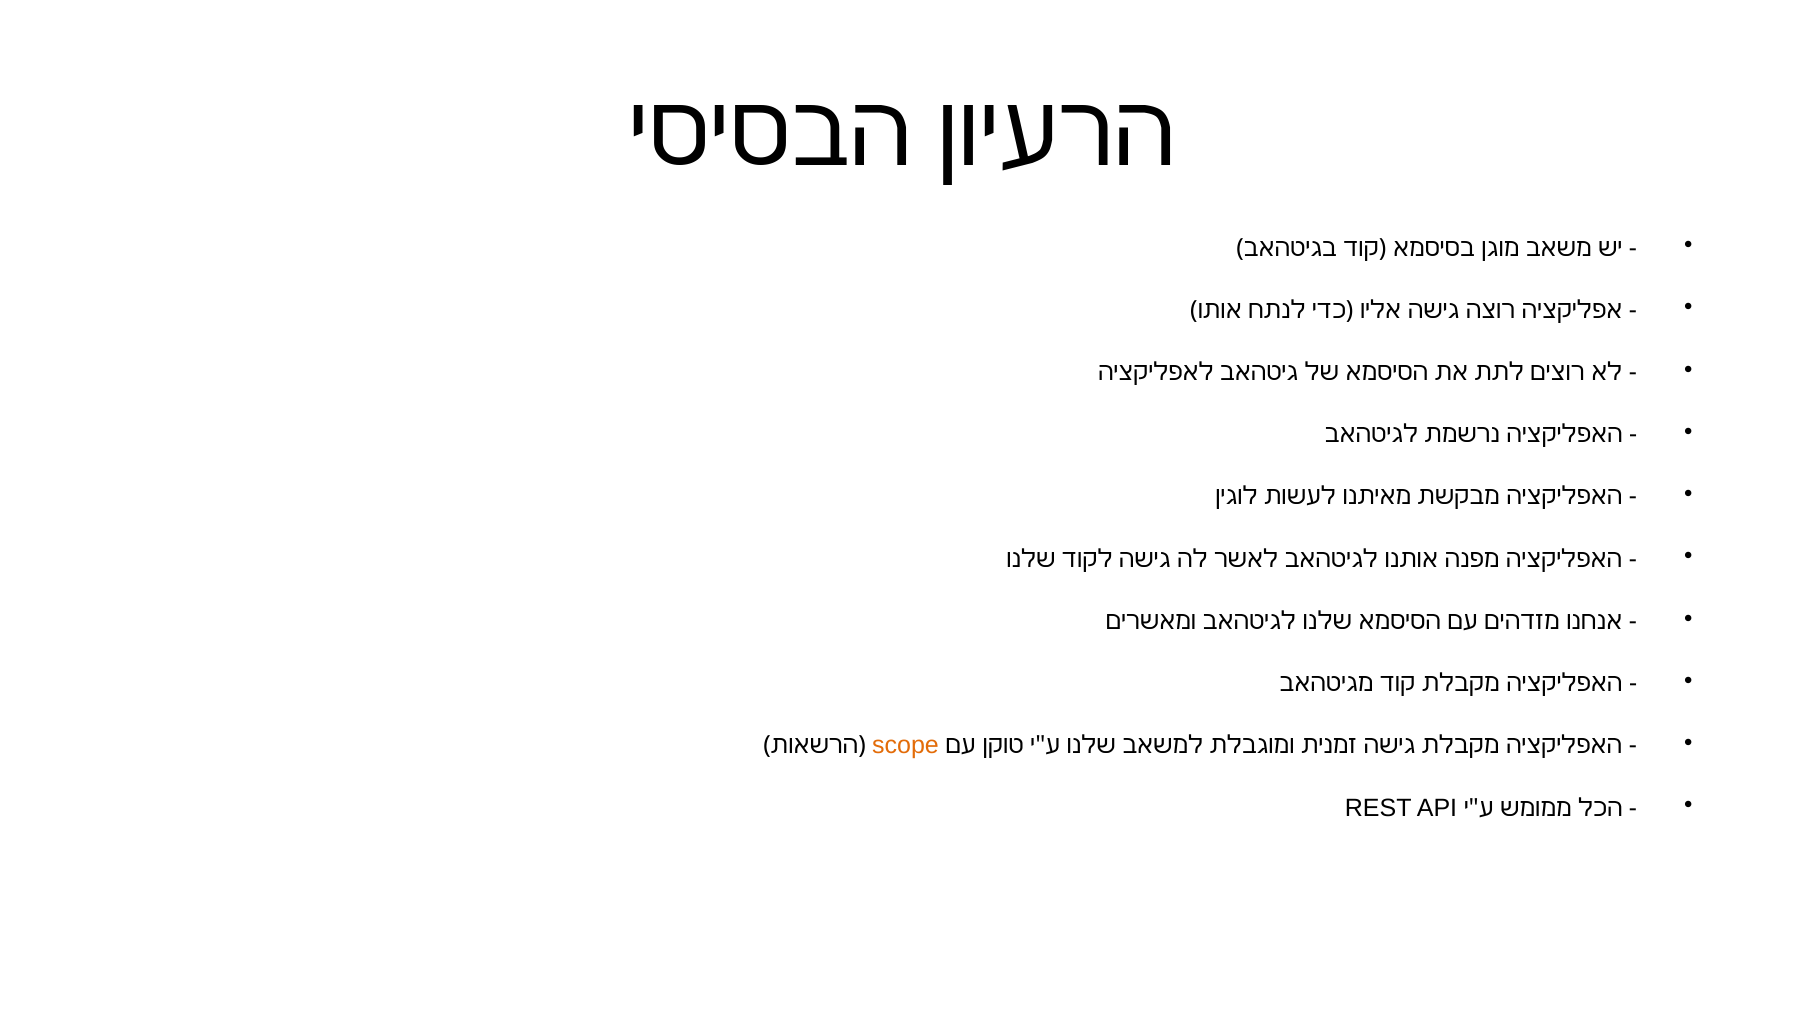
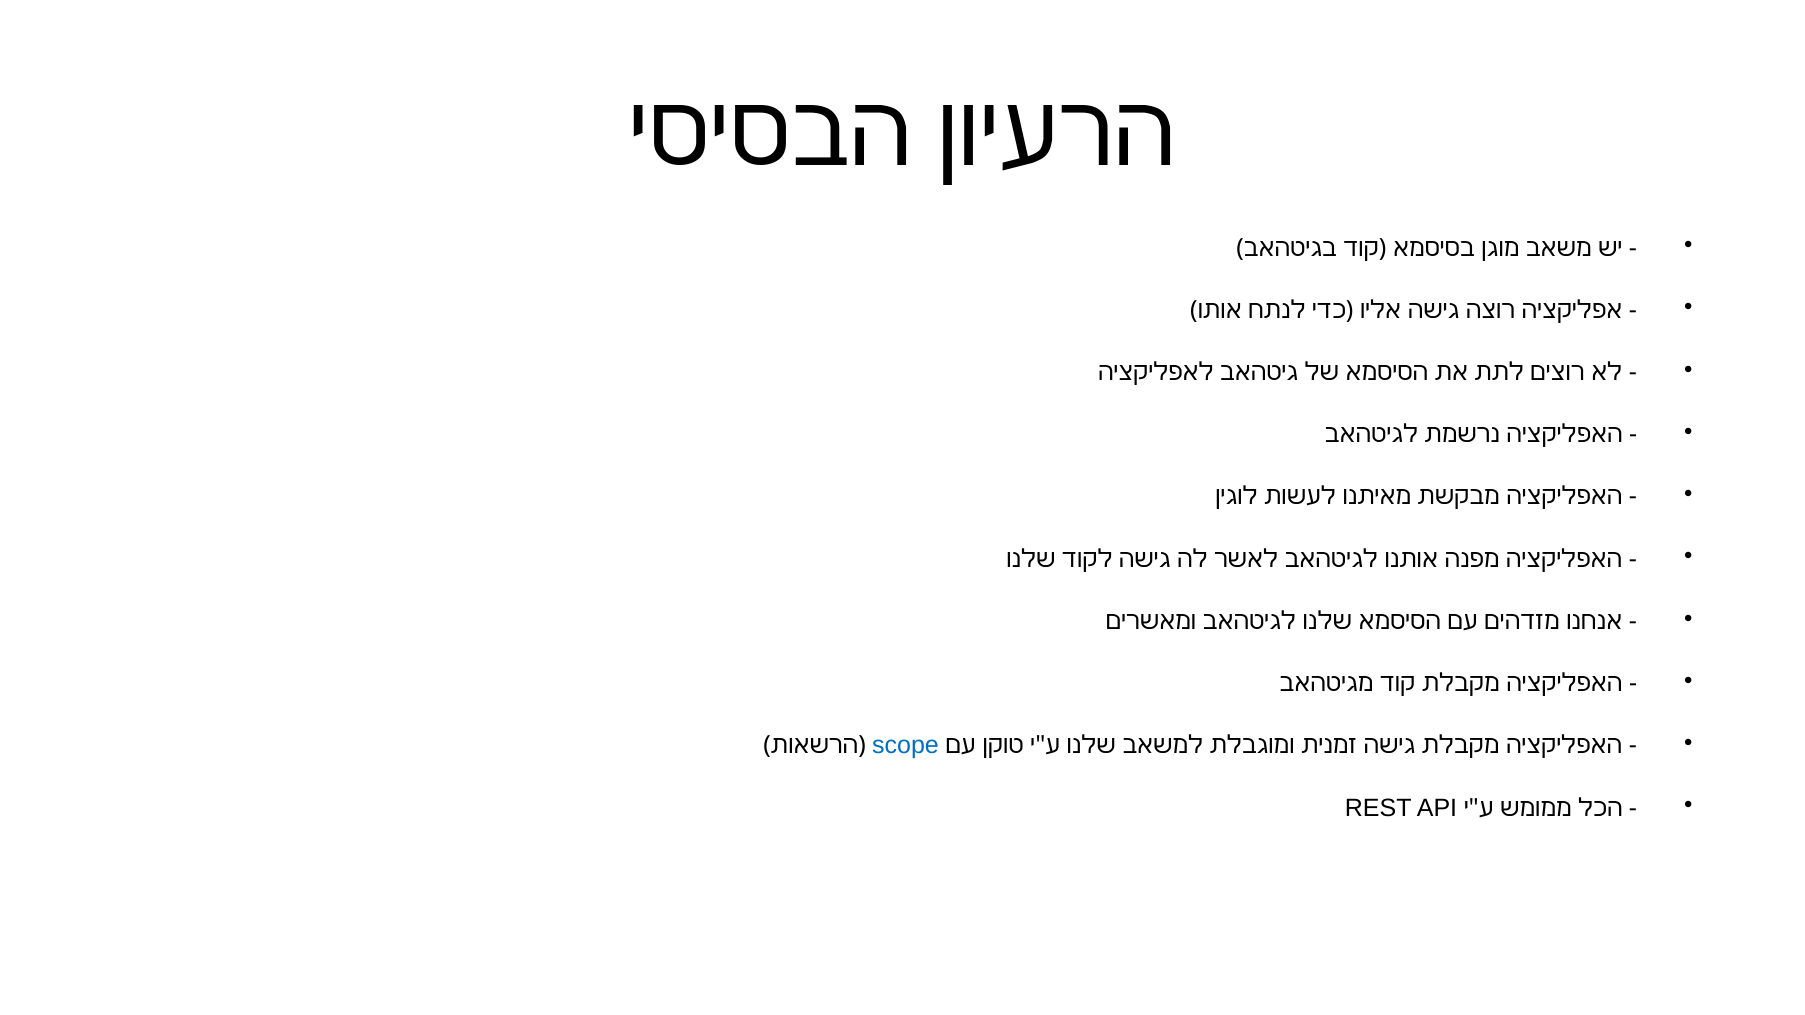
scope colour: orange -> blue (905, 746)
